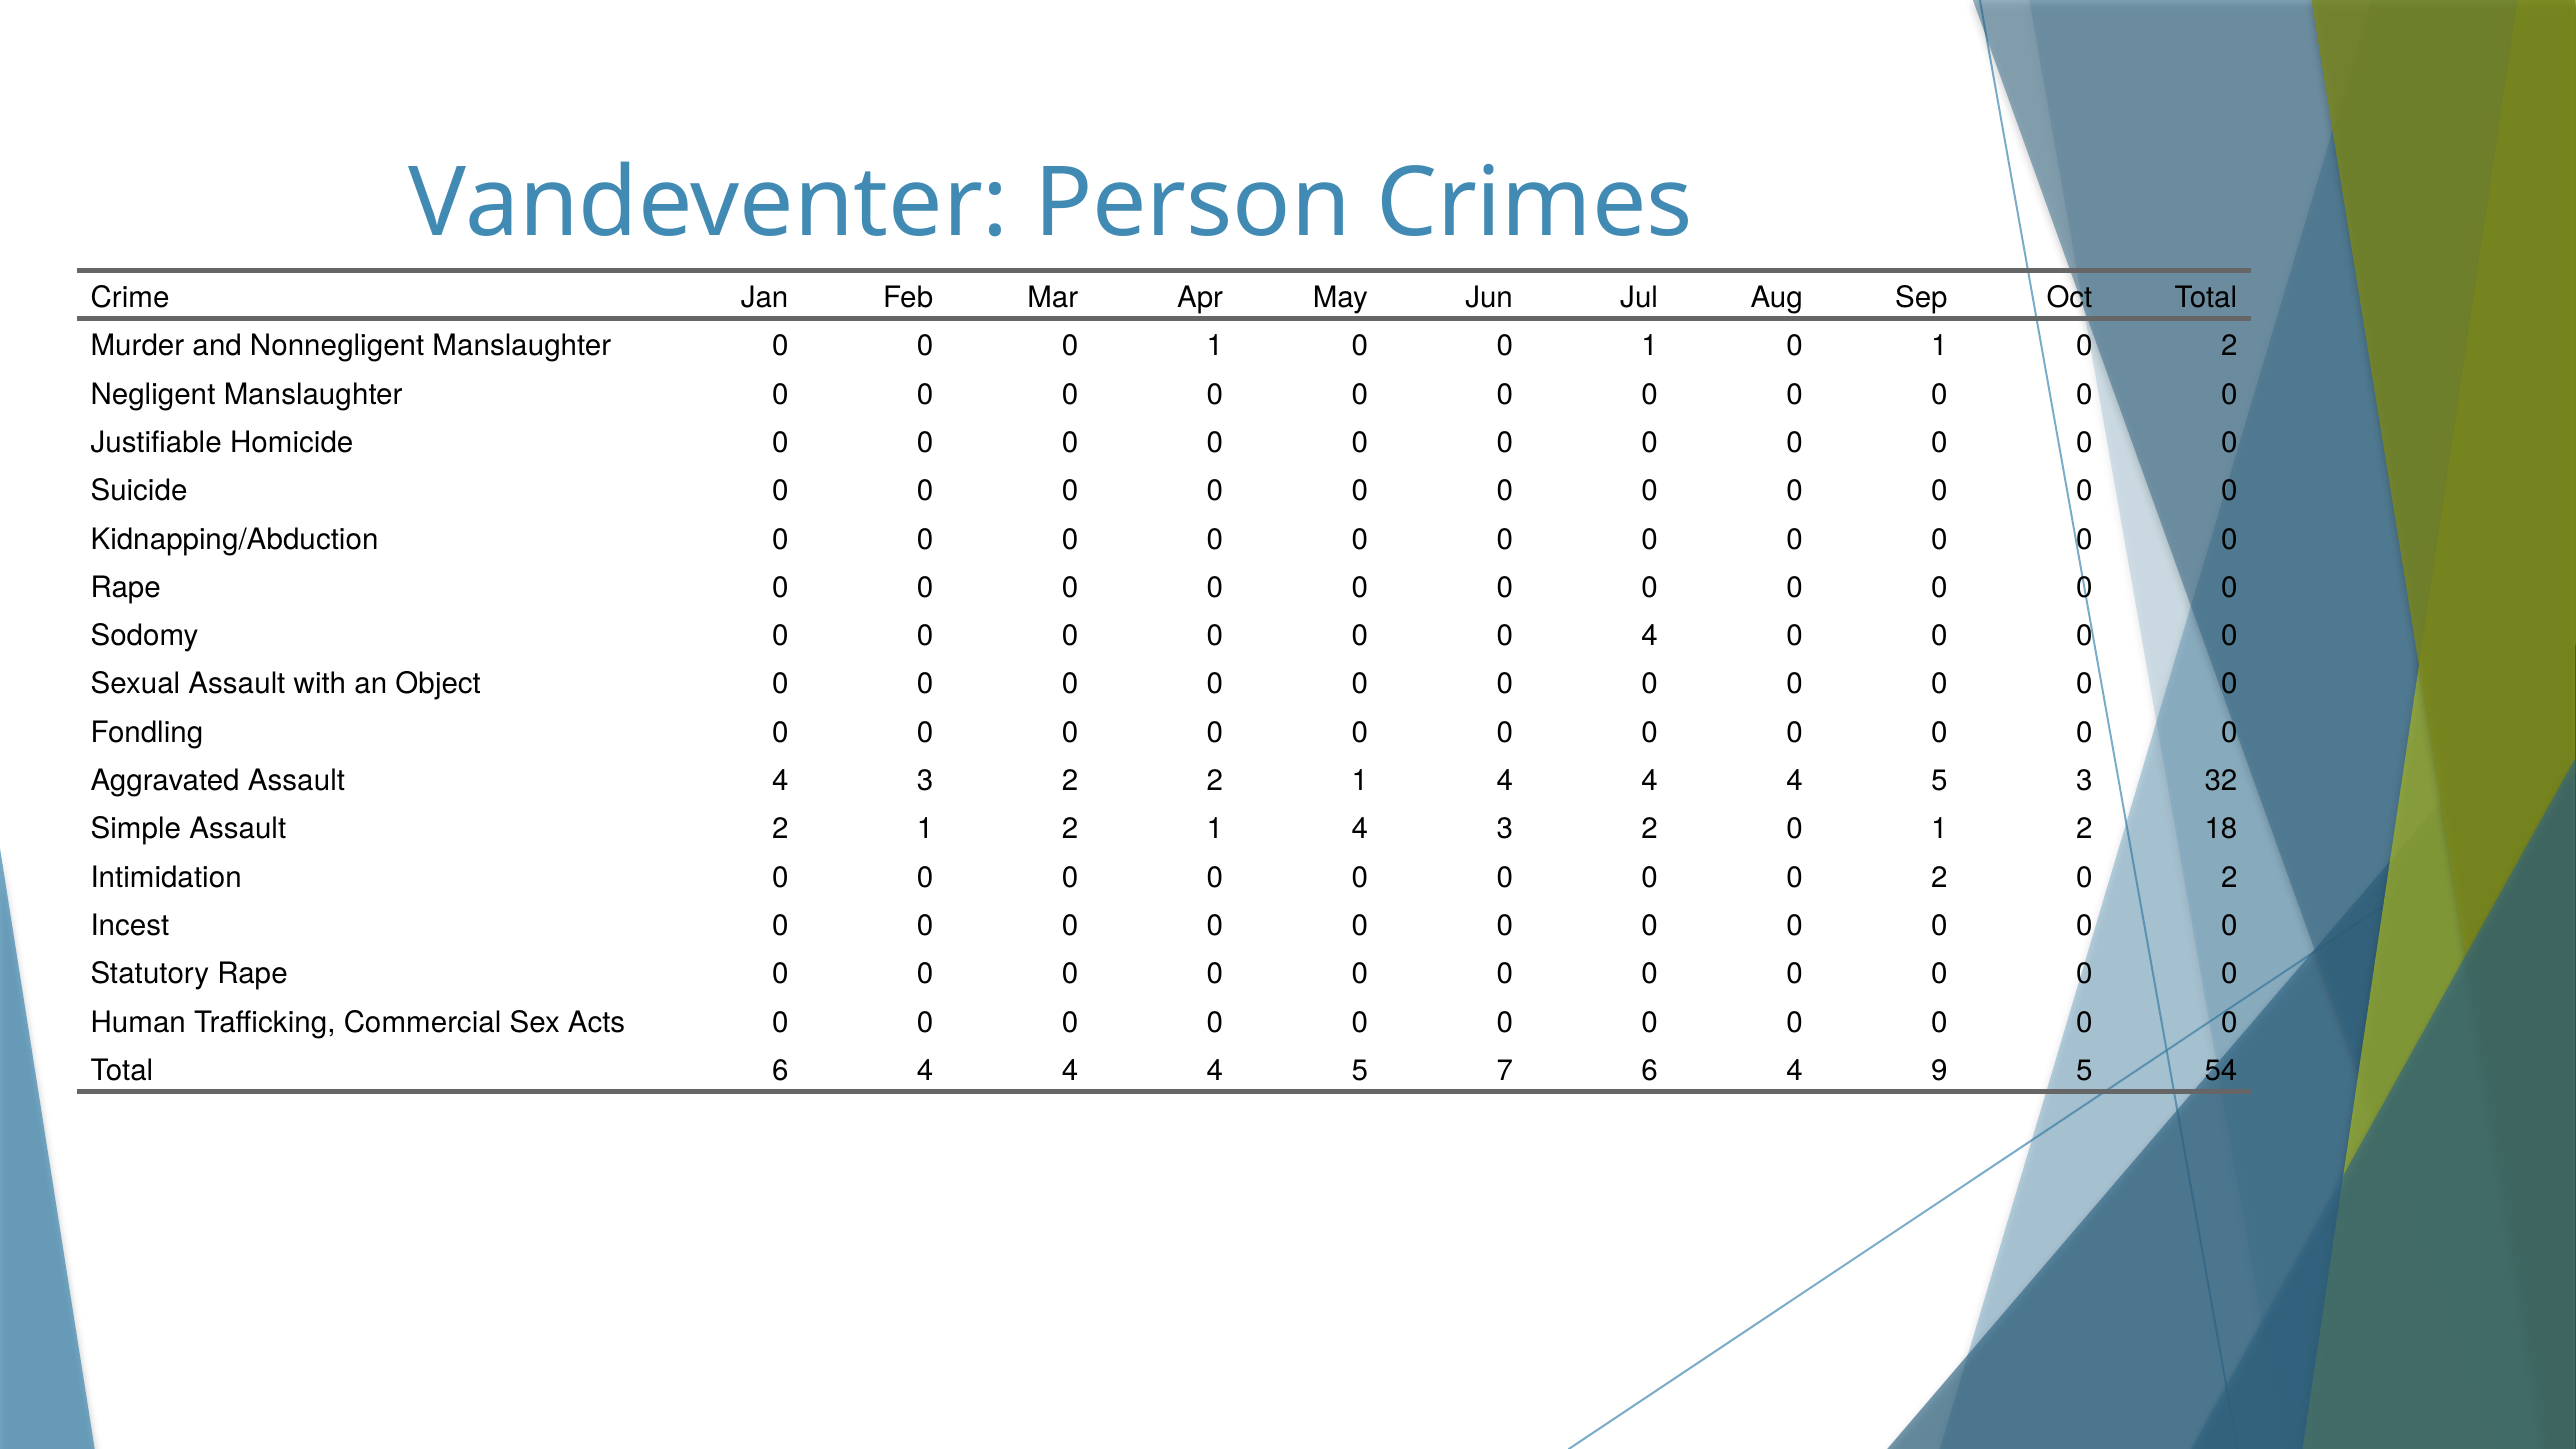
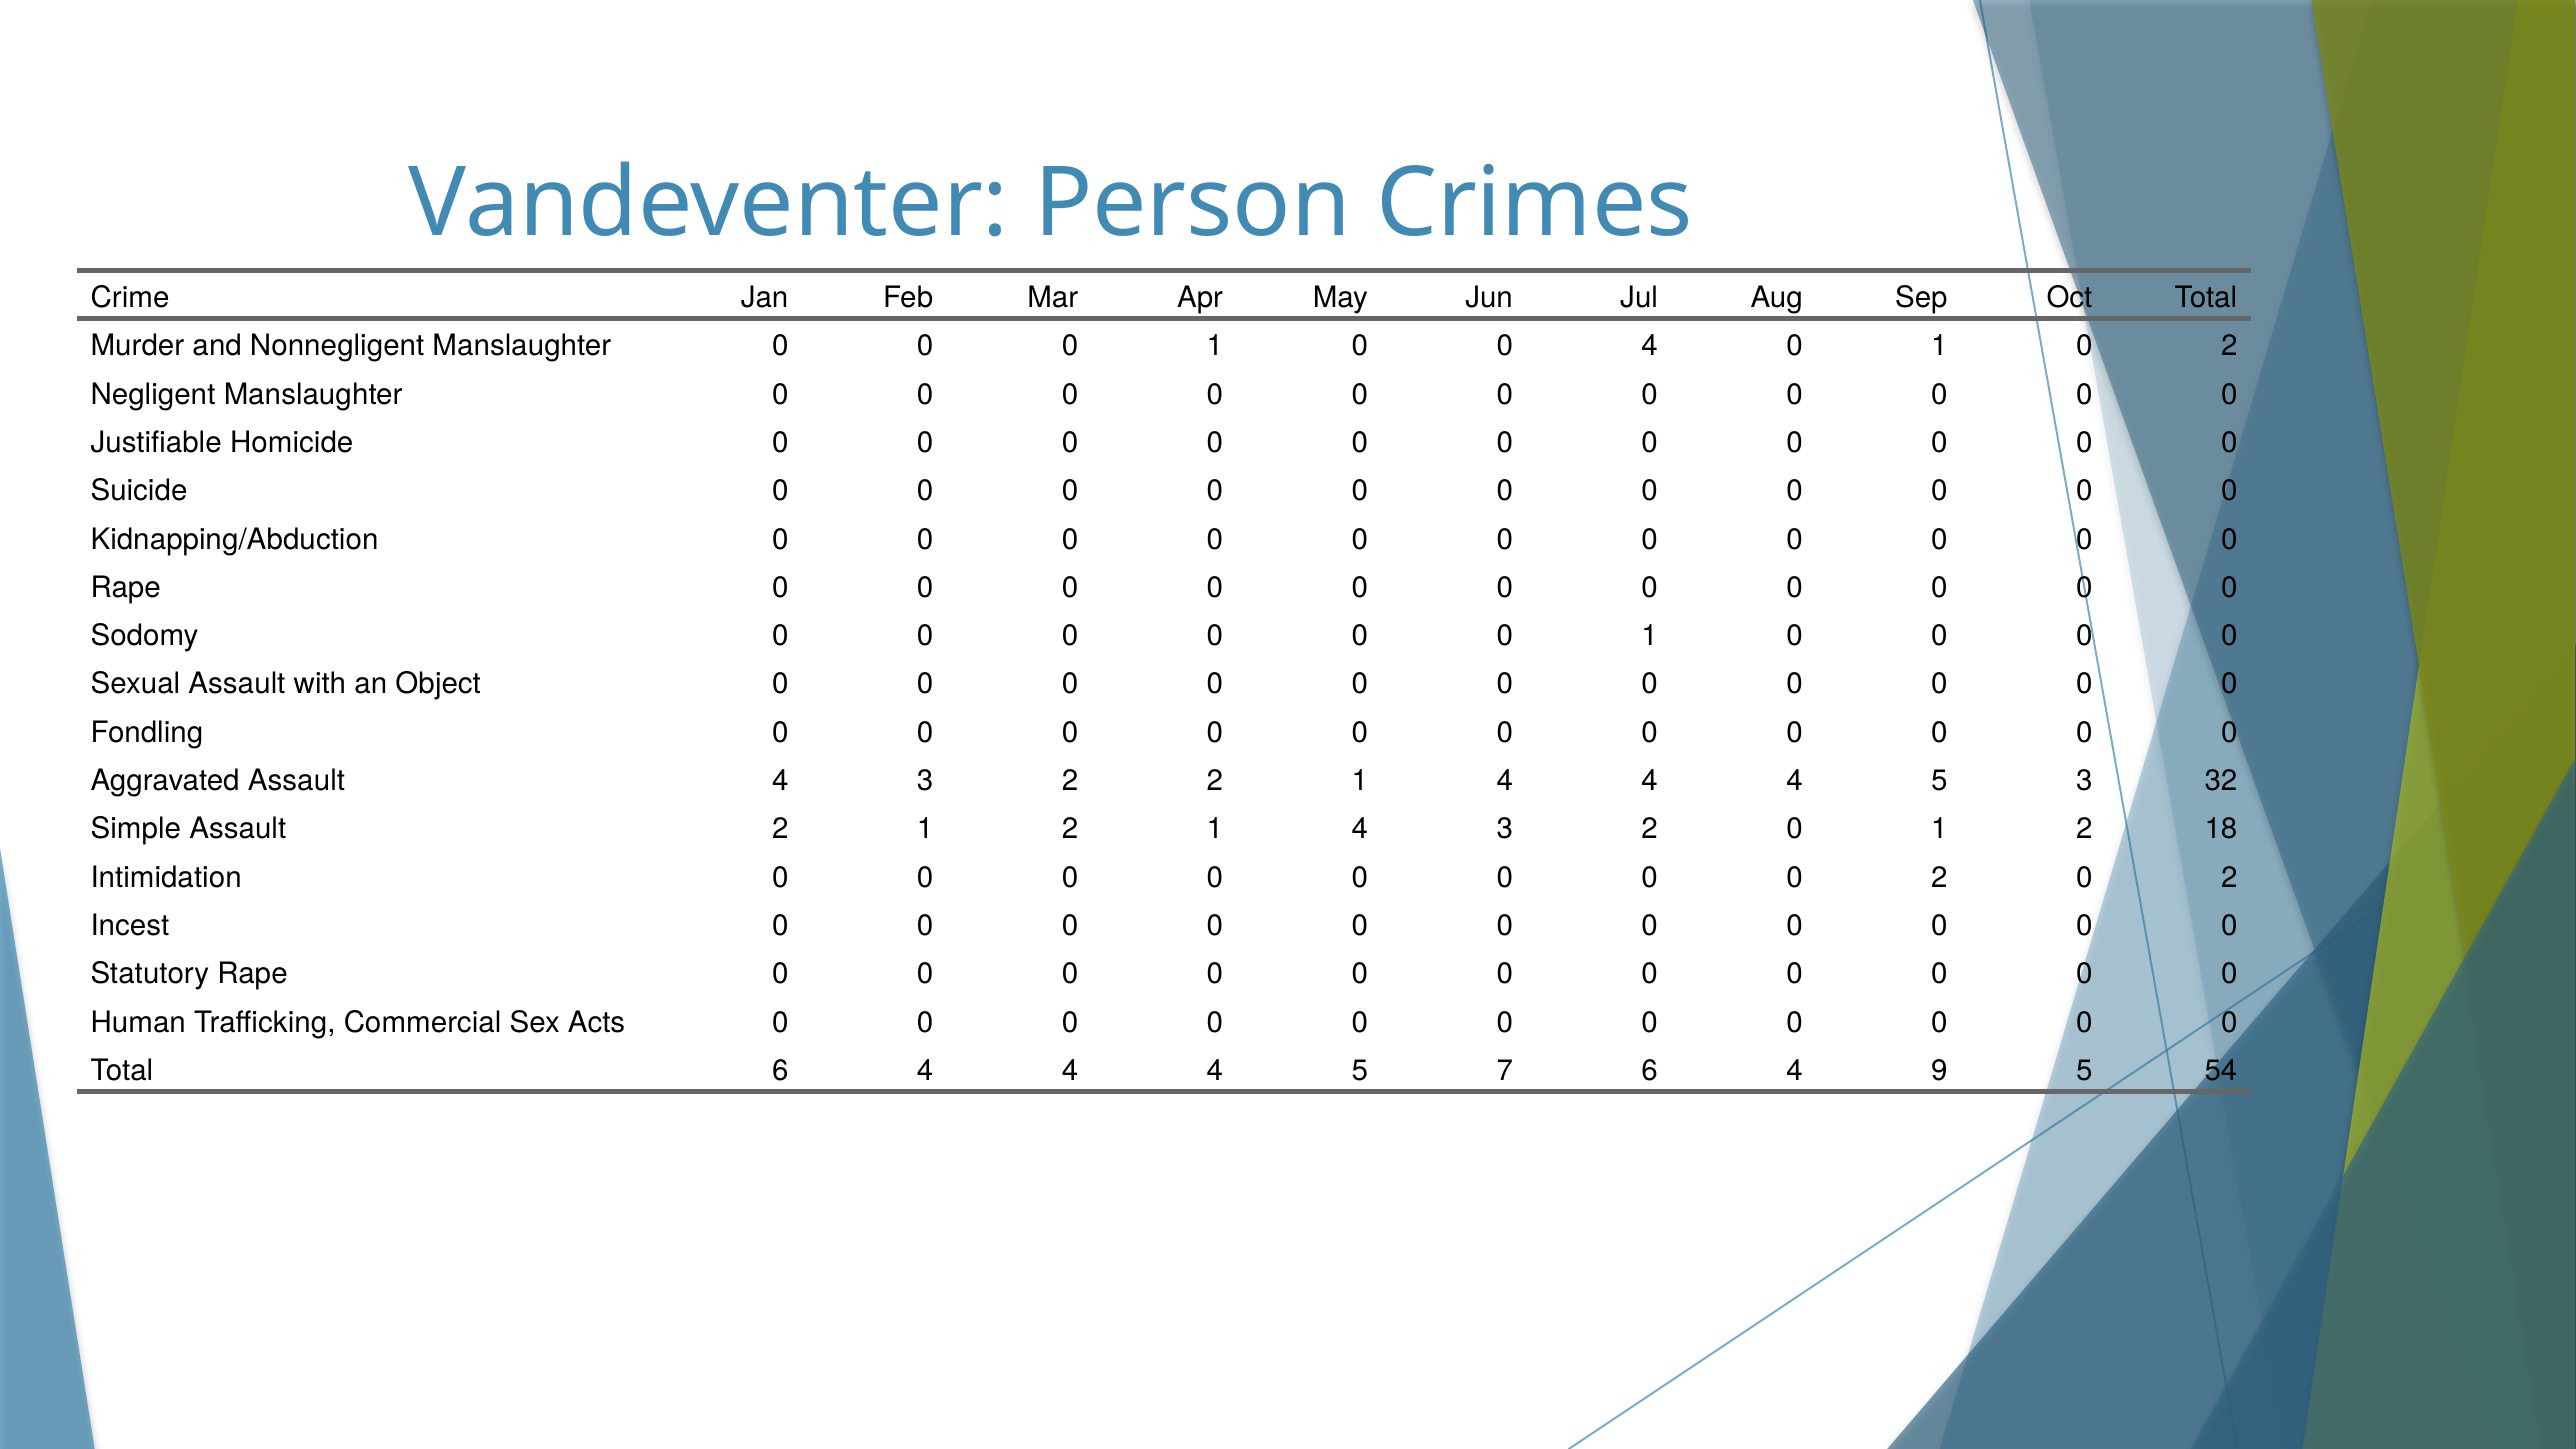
1 0 0 1: 1 -> 4 (1650, 346)
4: 4 -> 1 (1650, 636)
